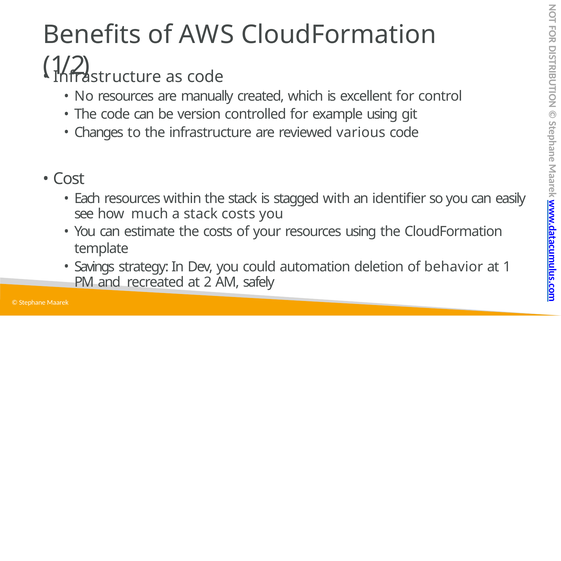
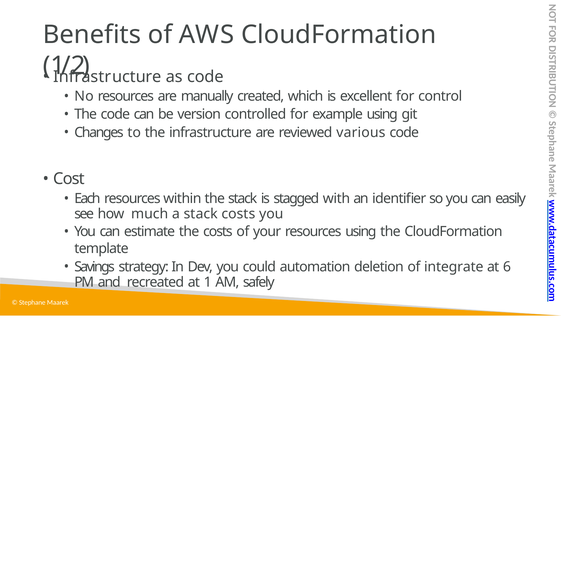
behavior: behavior -> integrate (454, 267)
1: 1 -> 6 (507, 267)
2: 2 -> 1 (208, 282)
